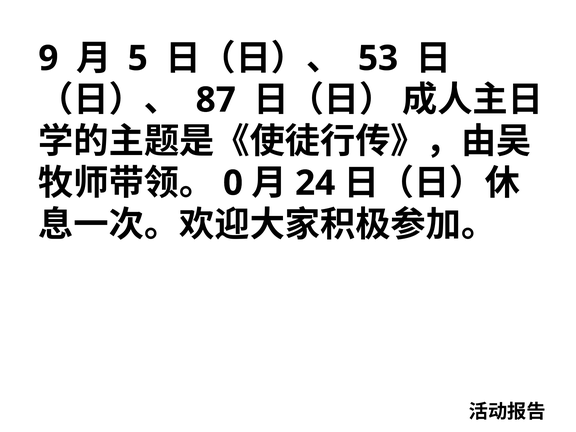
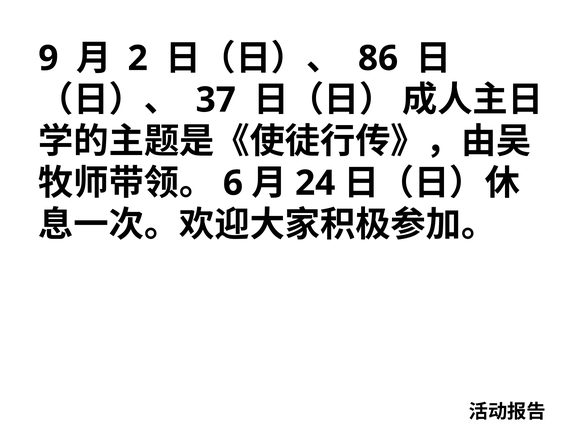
5: 5 -> 2 (138, 58)
53: 53 -> 86 (378, 58)
87: 87 -> 37 (216, 100)
0: 0 -> 6 (233, 183)
